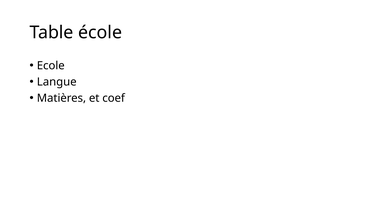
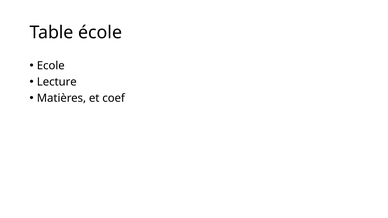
Langue: Langue -> Lecture (57, 82)
